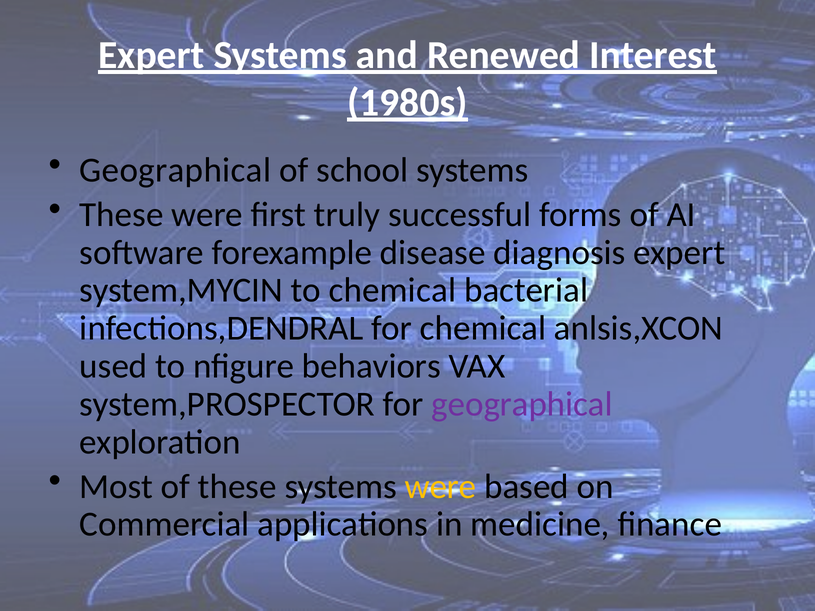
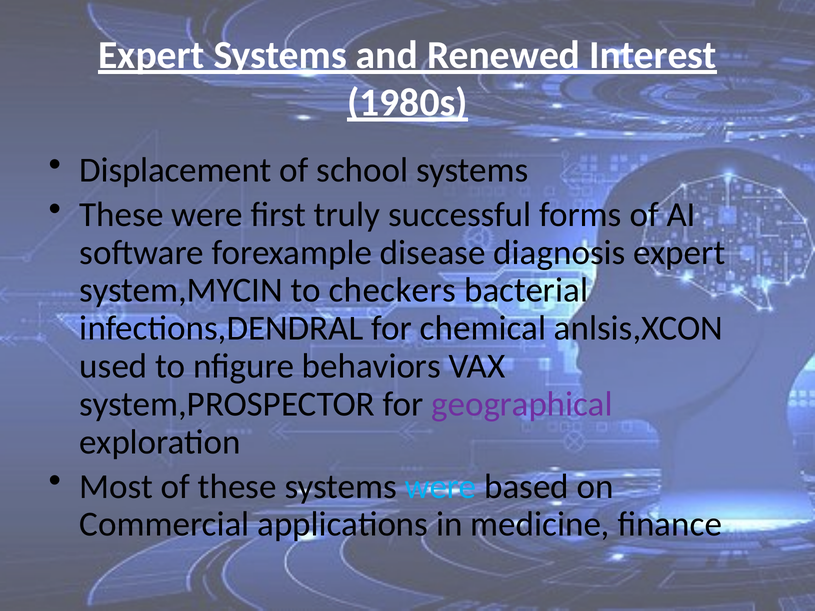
Geographical: Geographical -> Displacement (176, 170)
to chemical: chemical -> checkers (392, 291)
were colour: yellow -> light blue (441, 487)
